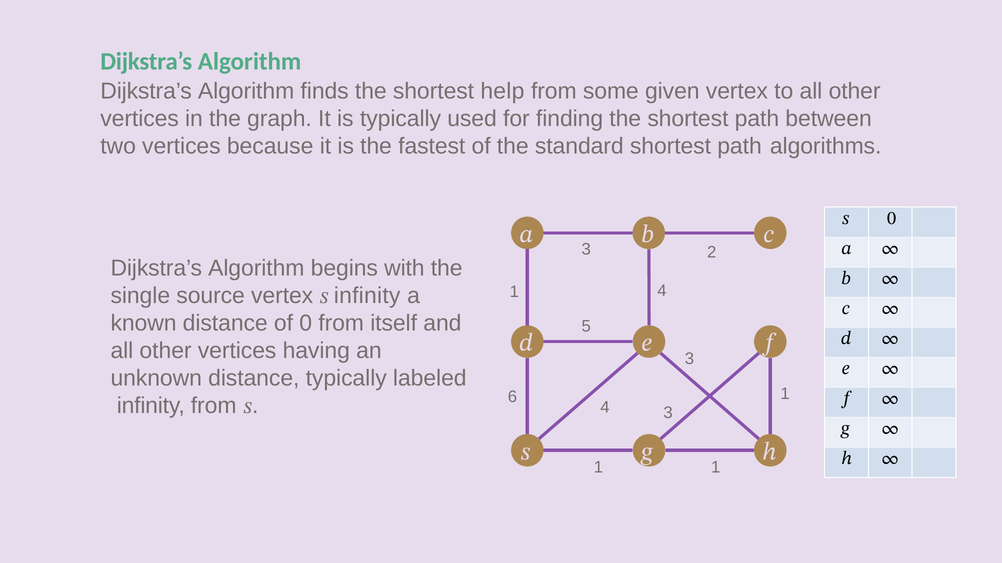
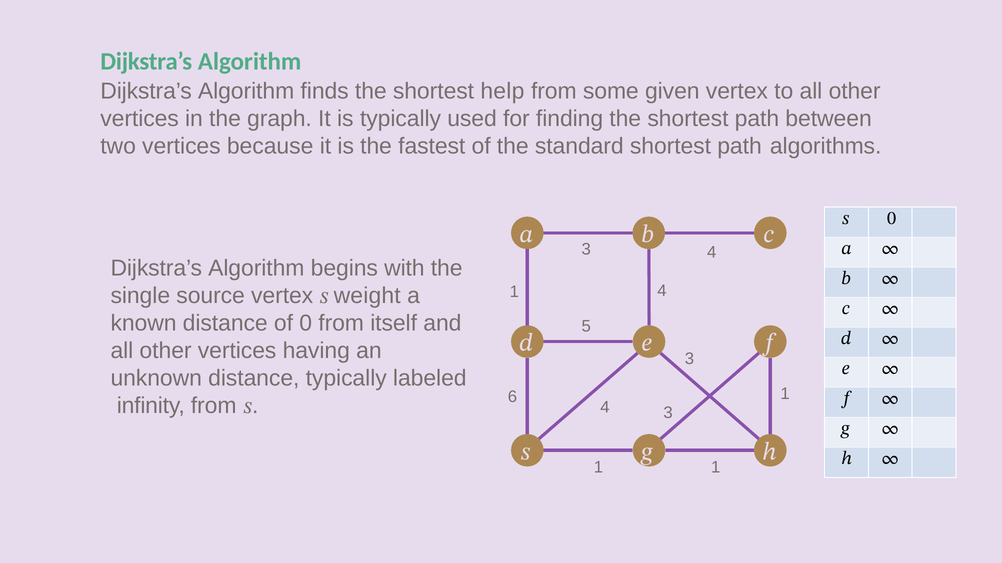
3 2: 2 -> 4 (712, 253)
infinity: infinity -> weight (367, 296)
